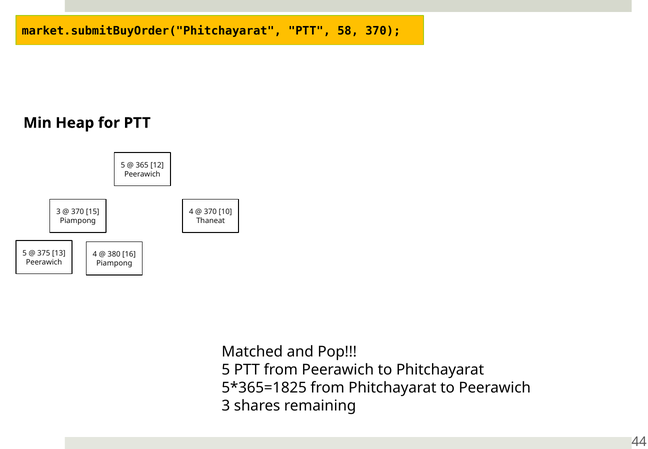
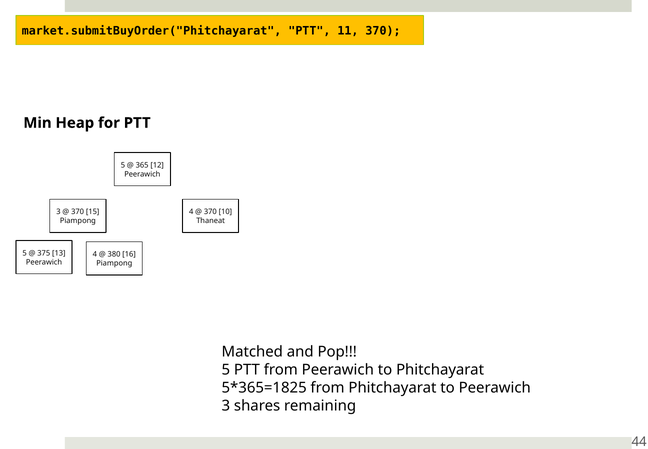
58: 58 -> 11 (348, 31)
